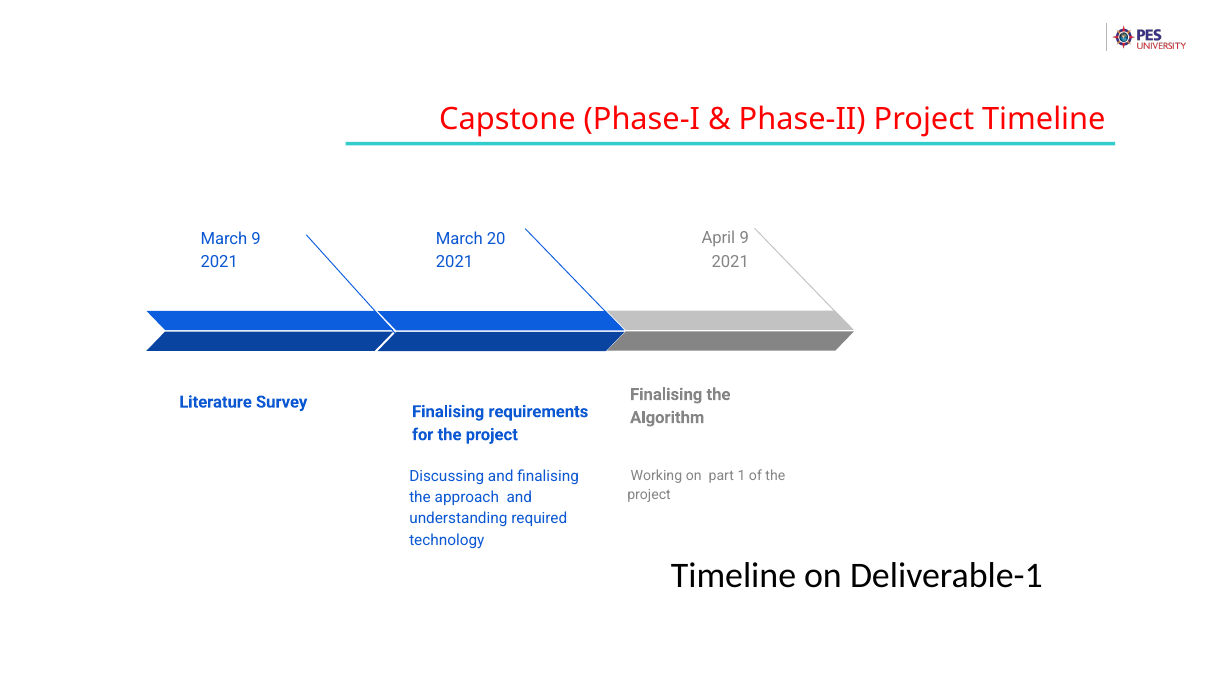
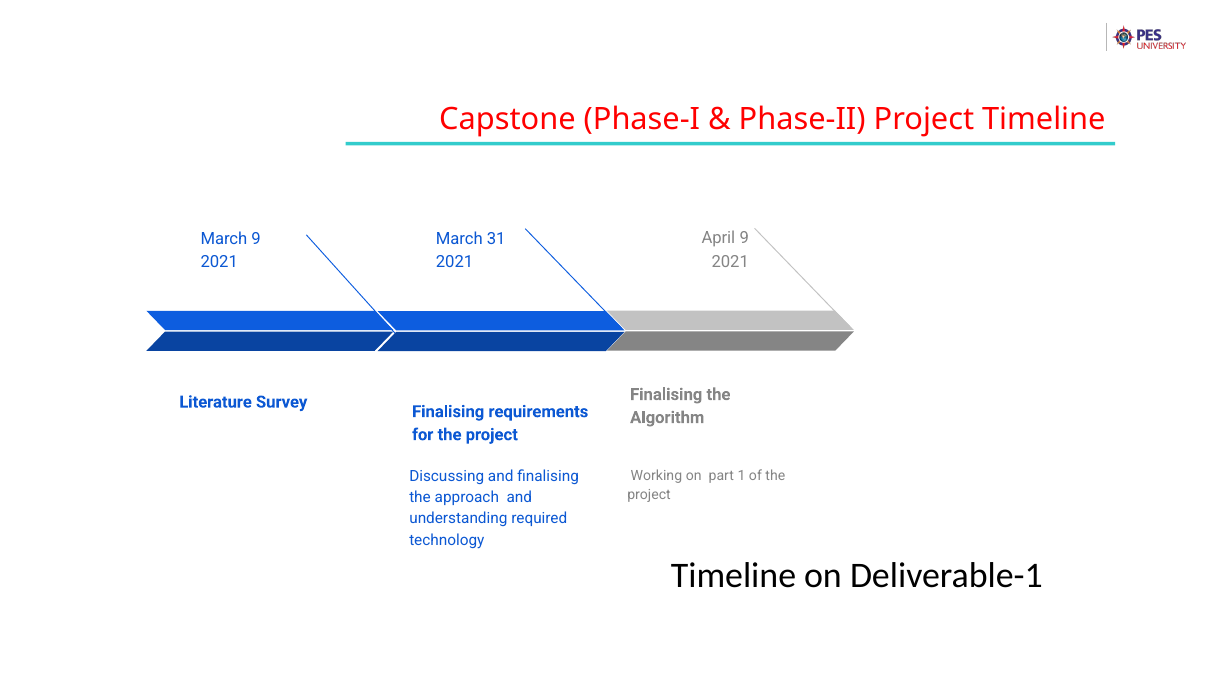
20: 20 -> 31 (496, 239)
